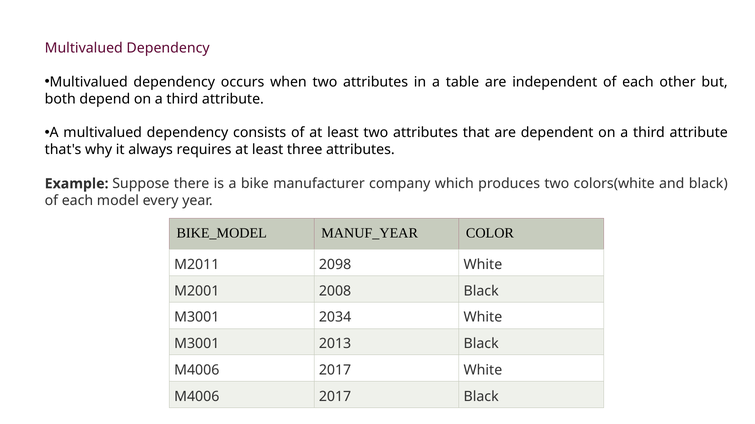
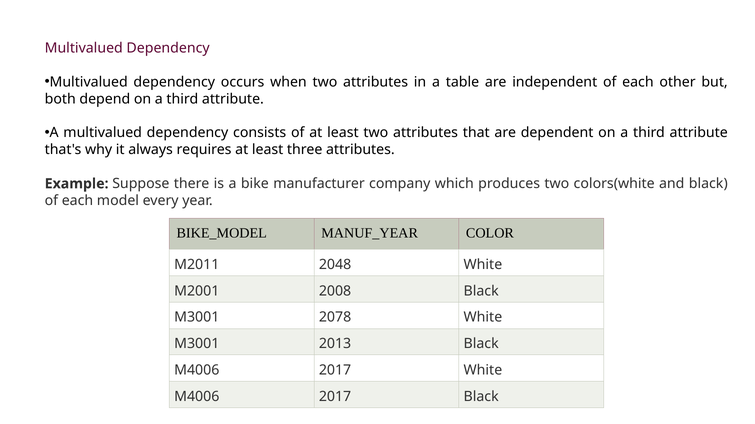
2098: 2098 -> 2048 (335, 265)
2034: 2034 -> 2078 (335, 318)
